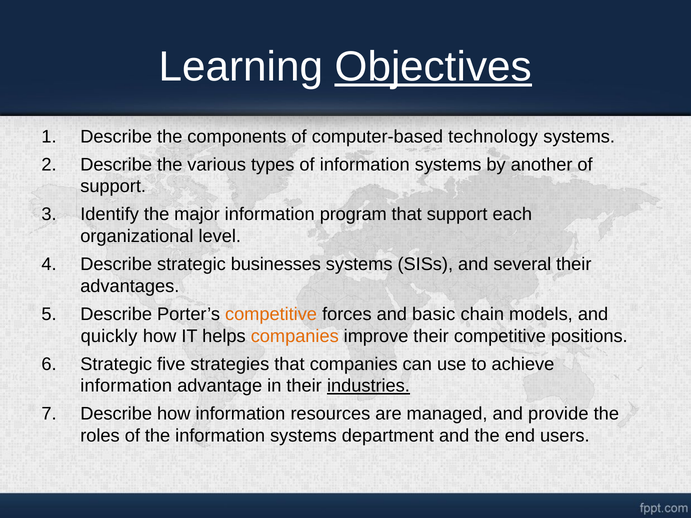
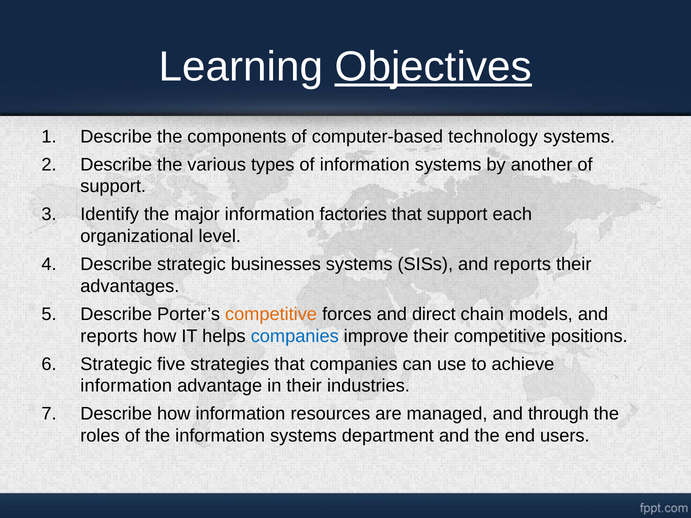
program: program -> factories (353, 215)
SISs and several: several -> reports (522, 264)
basic: basic -> direct (434, 314)
quickly: quickly -> reports (109, 336)
companies colour: orange -> blue (295, 336)
industries underline: present -> none (368, 386)
provide: provide -> through (558, 414)
